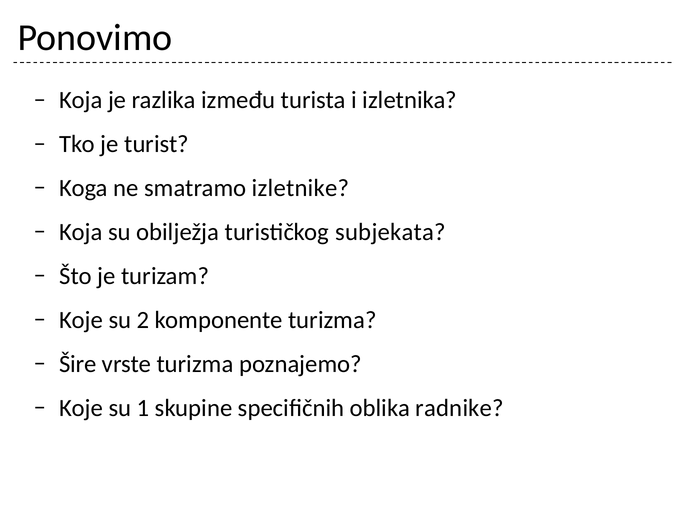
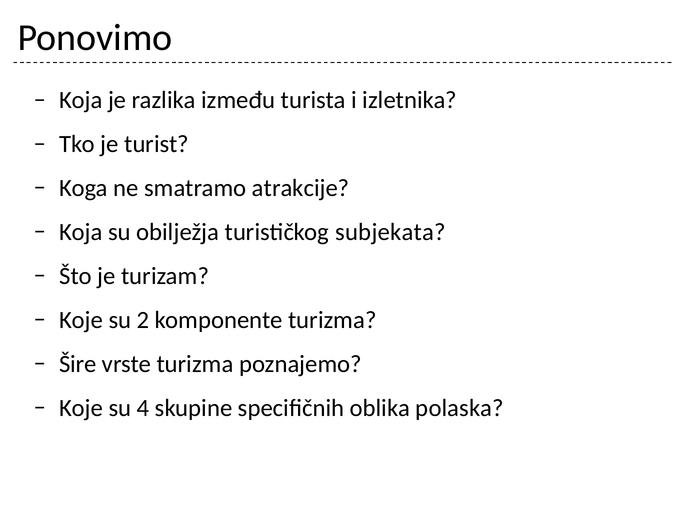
izletnike: izletnike -> atrakcije (301, 188)
1: 1 -> 4 (143, 408)
radnike: radnike -> polaska (460, 408)
